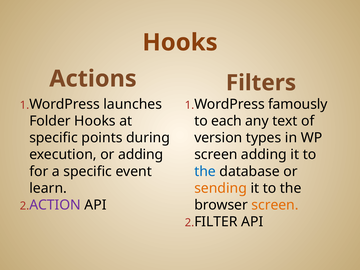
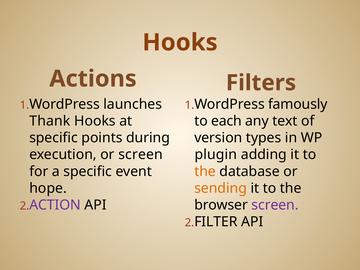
Folder: Folder -> Thank (50, 121)
or adding: adding -> screen (141, 155)
screen: screen -> plugin (216, 155)
the colour: blue -> orange (205, 171)
learn: learn -> hope (48, 188)
screen colour: orange -> purple (275, 205)
